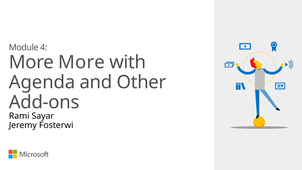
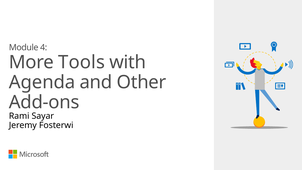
More More: More -> Tools (82, 62)
